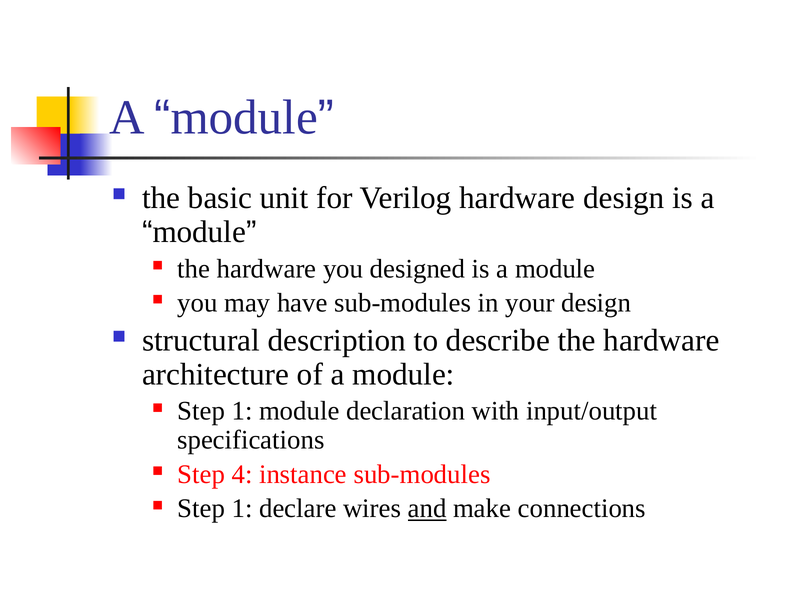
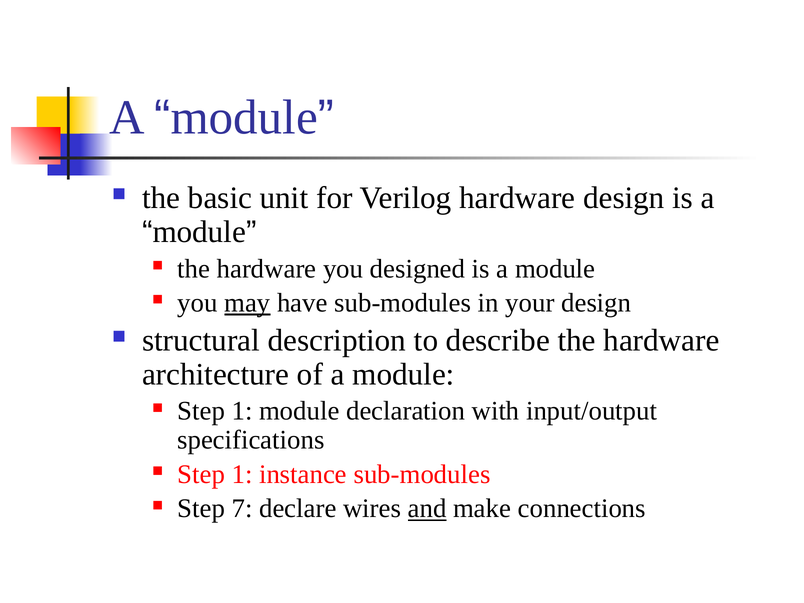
may underline: none -> present (247, 303)
4: 4 -> 1 (242, 474)
1: 1 -> 7 (242, 509)
